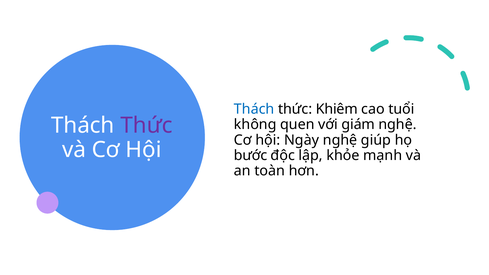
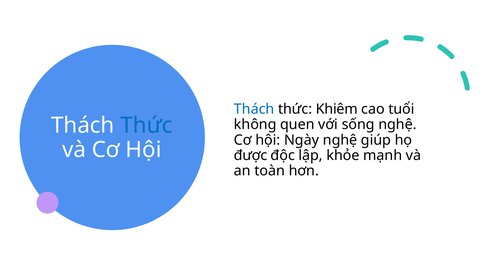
Thức colour: purple -> blue (146, 125)
giám: giám -> sống (358, 125)
bước: bước -> được (251, 155)
